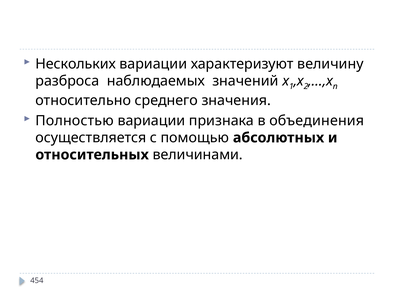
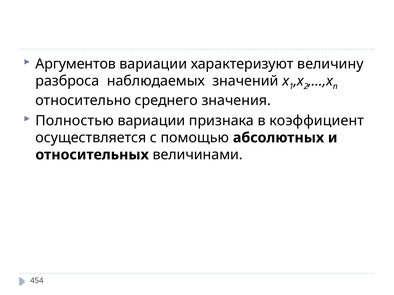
Нескольких: Нескольких -> Аргументов (76, 64)
объединения: объединения -> коэффициент (317, 121)
